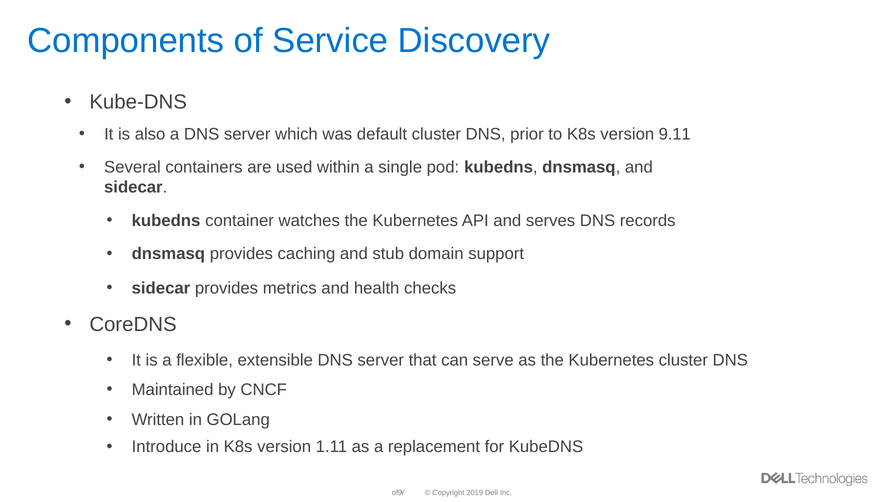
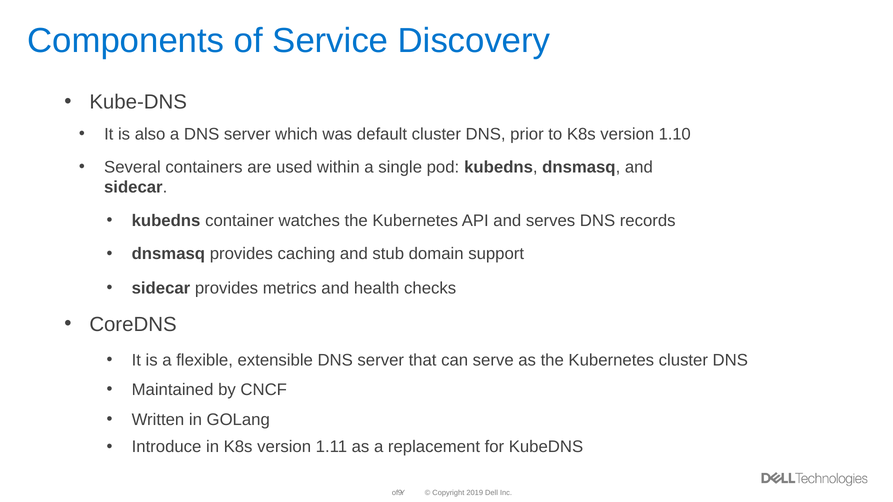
9.11: 9.11 -> 1.10 (675, 134)
